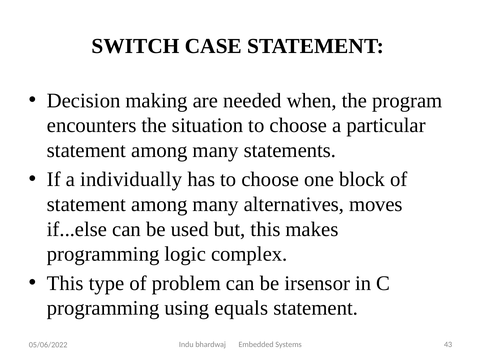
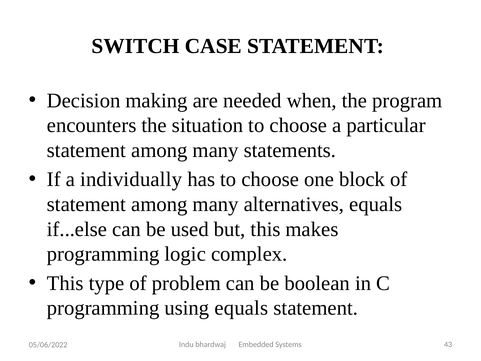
alternatives moves: moves -> equals (376, 204)
irsensor: irsensor -> boolean (317, 283)
